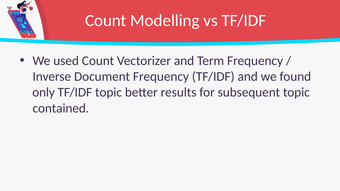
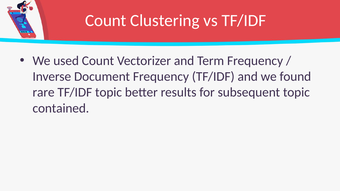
Modelling: Modelling -> Clustering (165, 21)
only: only -> rare (44, 93)
